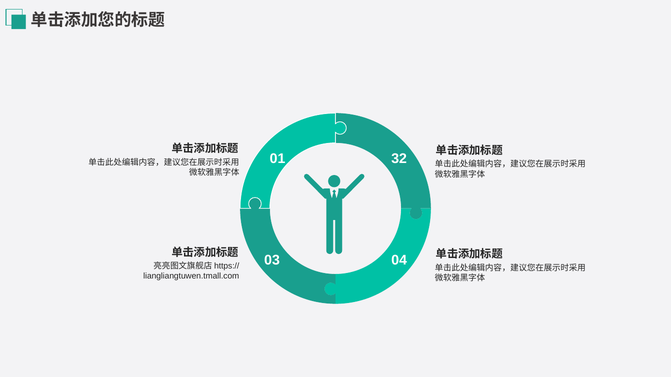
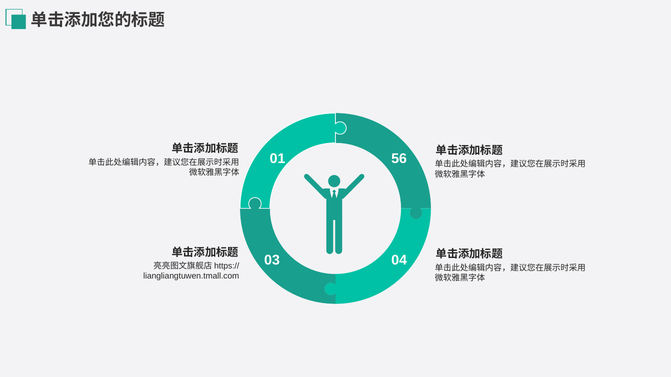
32: 32 -> 56 (399, 159)
